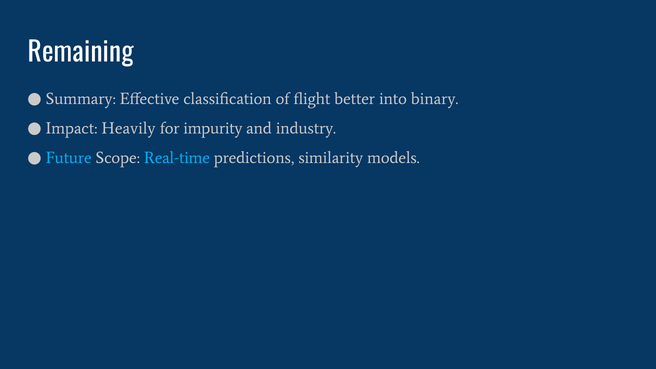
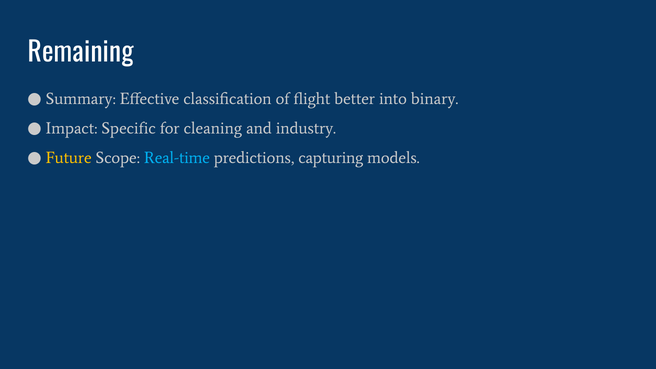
Heavily: Heavily -> Specific (129, 129)
impurity: impurity -> cleaning (213, 129)
Future colour: light blue -> yellow (69, 158)
similarity: similarity -> capturing (331, 158)
